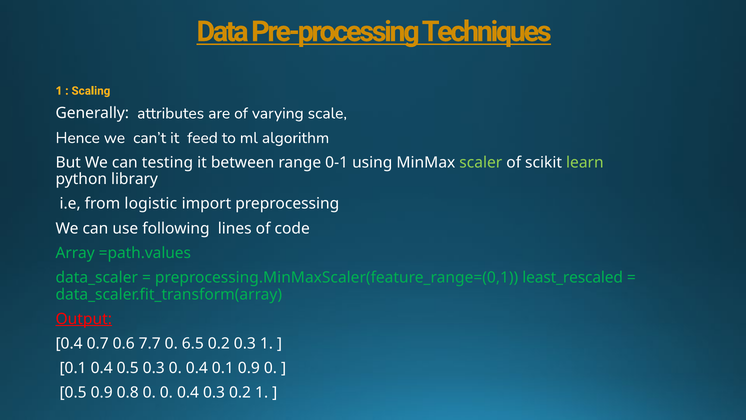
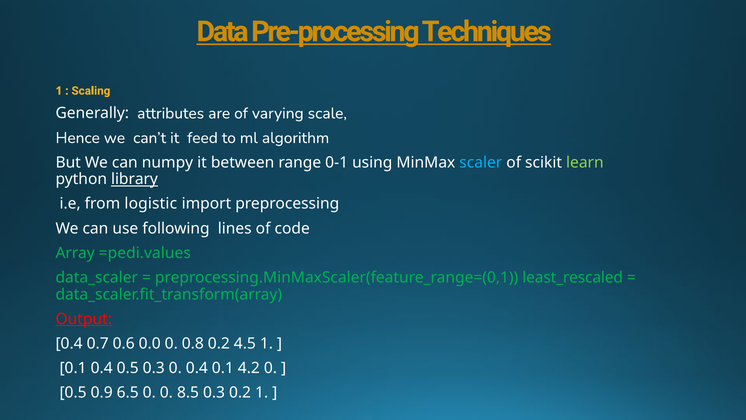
testing: testing -> numpy (167, 162)
scaler colour: light green -> light blue (481, 162)
library underline: none -> present (134, 179)
=path.values: =path.values -> =pedi.values (145, 253)
7.7: 7.7 -> 0.0 (150, 343)
6.5: 6.5 -> 0.8 (193, 343)
0.2 0.3: 0.3 -> 4.5 (245, 343)
0.1 0.9: 0.9 -> 4.2 (249, 368)
0.8: 0.8 -> 6.5 (128, 392)
0 0 0.4: 0.4 -> 8.5 (188, 392)
